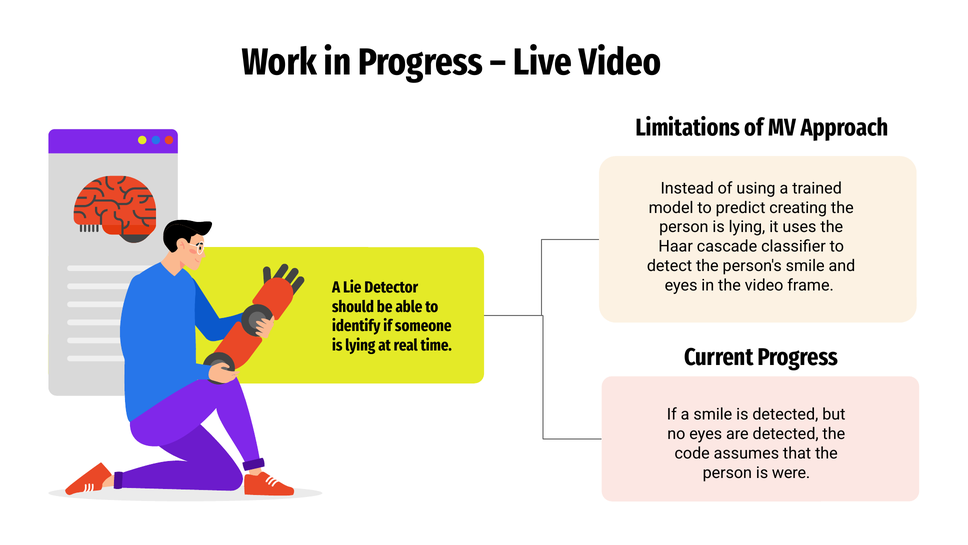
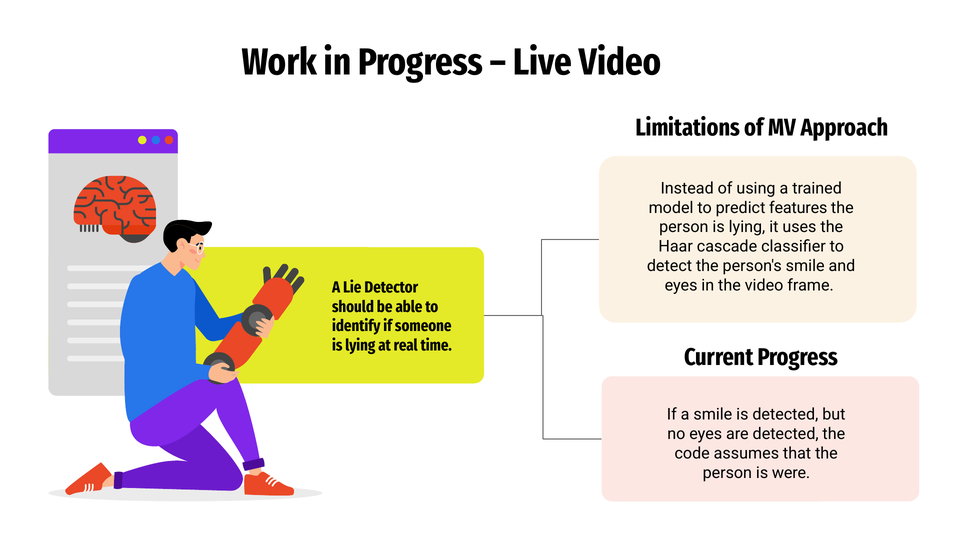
creating: creating -> features (798, 208)
